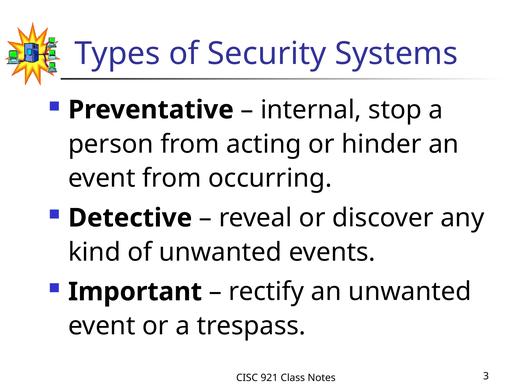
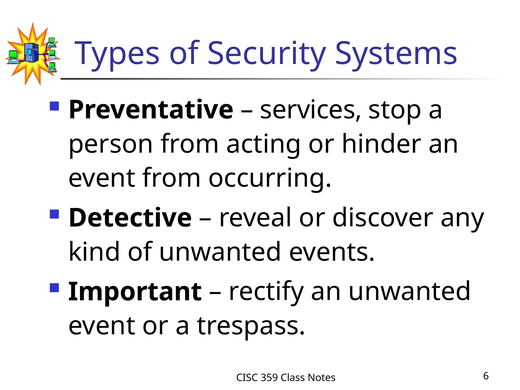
internal: internal -> services (311, 110)
921: 921 -> 359 (269, 378)
3: 3 -> 6 (486, 376)
